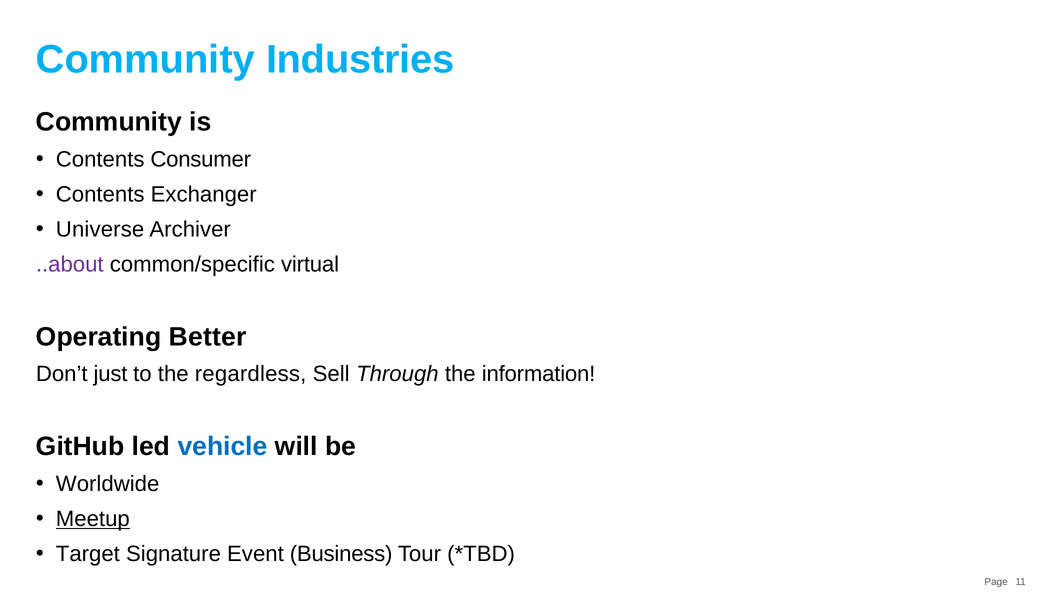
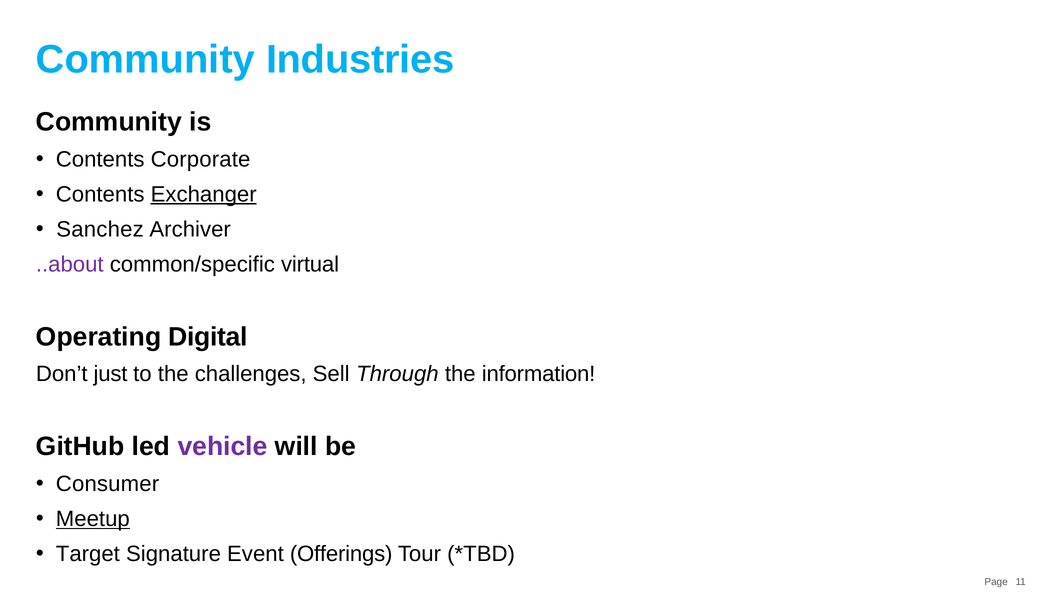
Consumer: Consumer -> Corporate (201, 159)
Exchanger underline: none -> present (204, 194)
Universe: Universe -> Sanchez (100, 229)
Better: Better -> Digital (208, 337)
regardless: regardless -> challenges (251, 374)
vehicle colour: blue -> purple (223, 446)
Worldwide: Worldwide -> Consumer (108, 484)
Business: Business -> Offerings (341, 554)
